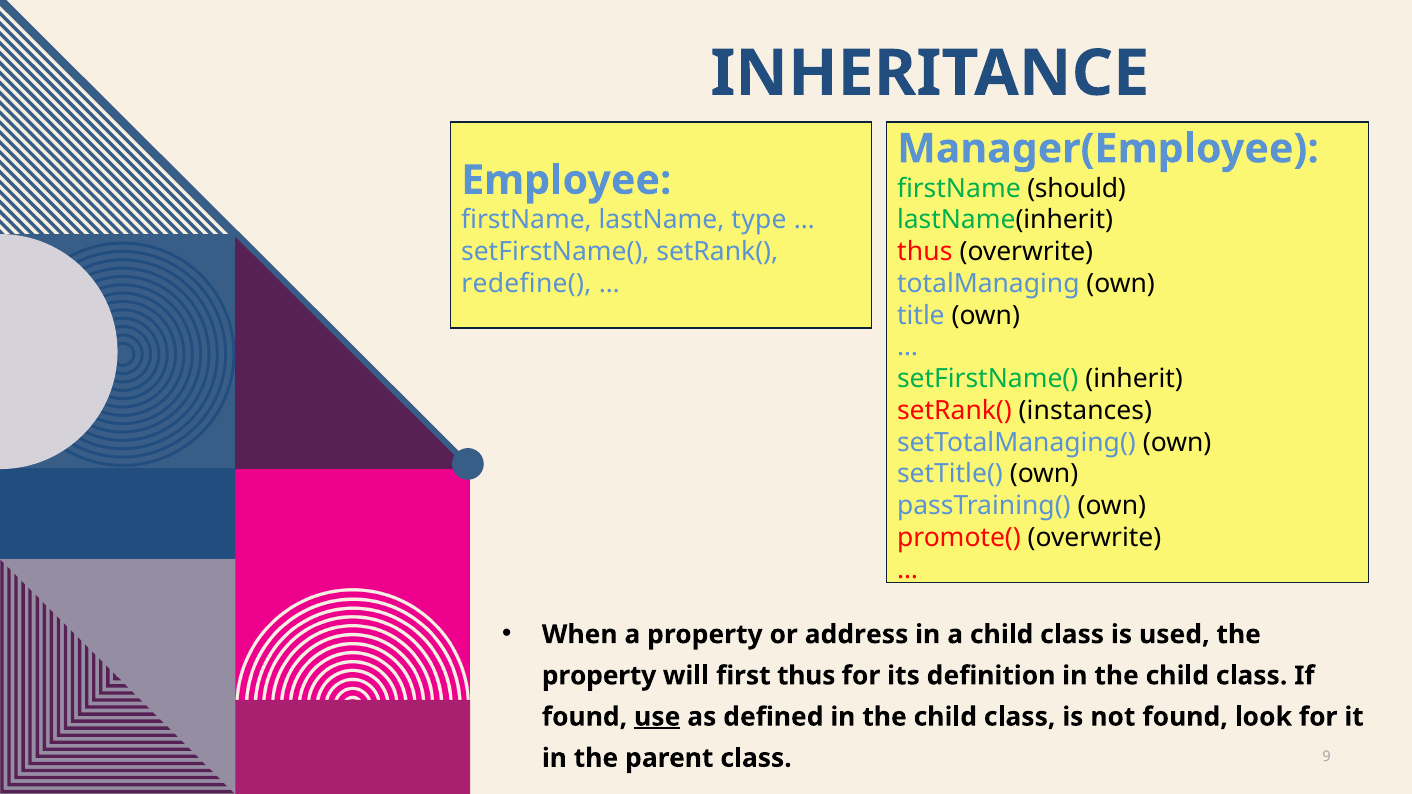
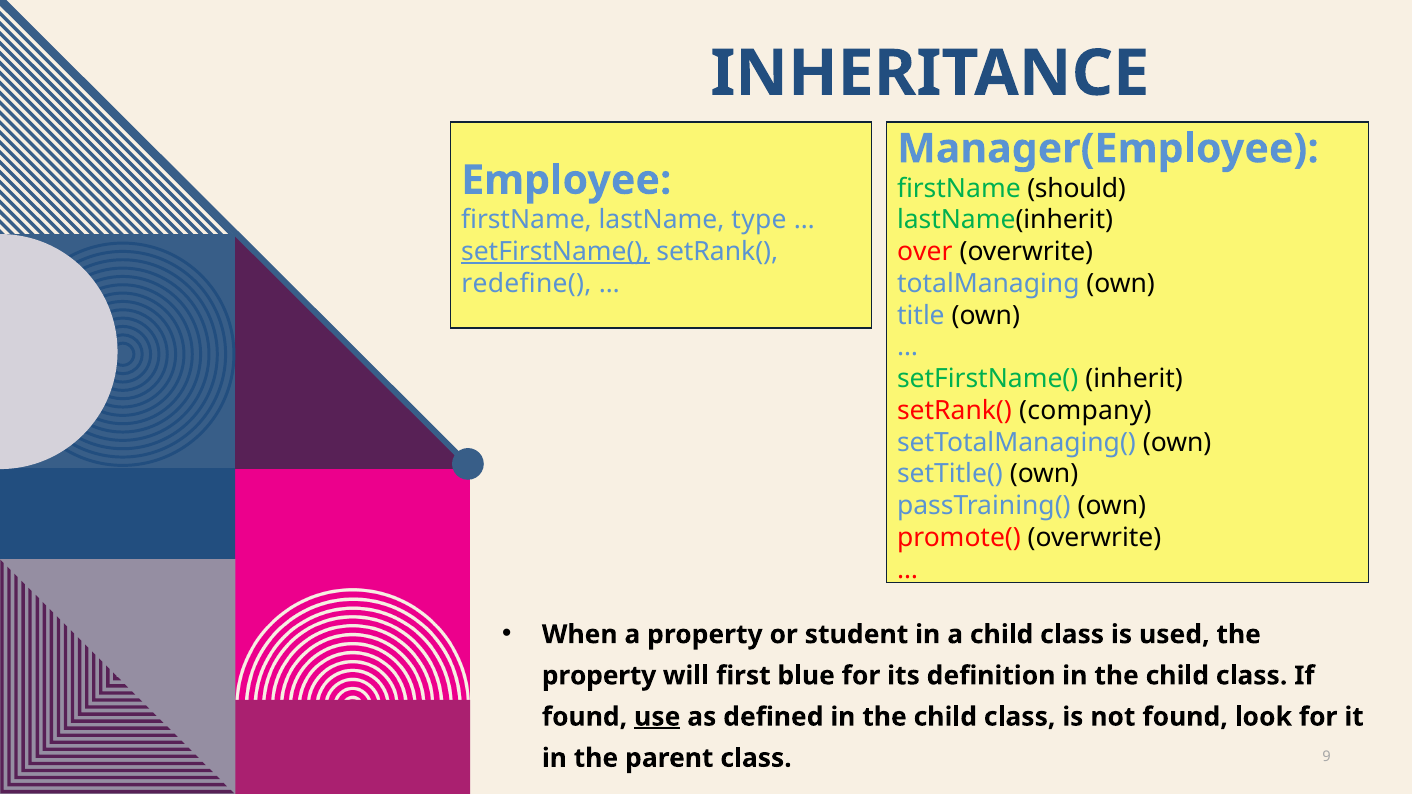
setFirstName( underline: none -> present (555, 252)
thus: thus -> over (925, 252)
instances: instances -> company (1085, 411)
address: address -> student (856, 635)
first thus: thus -> blue (806, 676)
